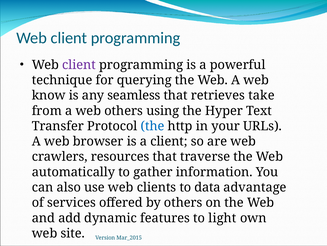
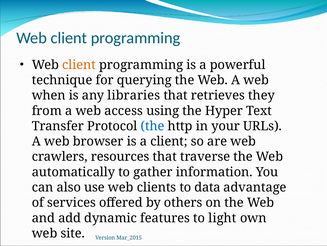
client colour: purple -> orange (79, 65)
know: know -> when (49, 95)
seamless: seamless -> libraries (134, 95)
take: take -> they (261, 95)
web others: others -> access (124, 110)
